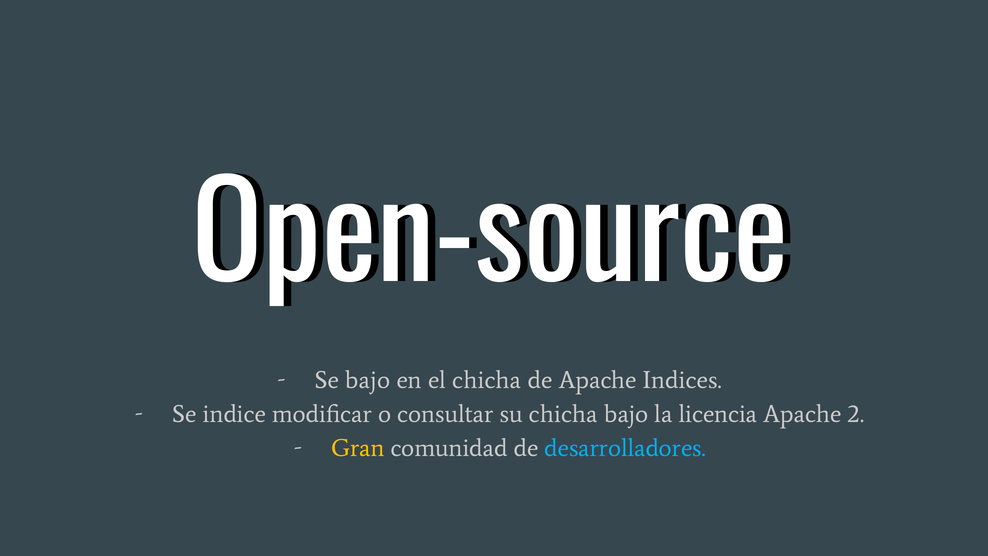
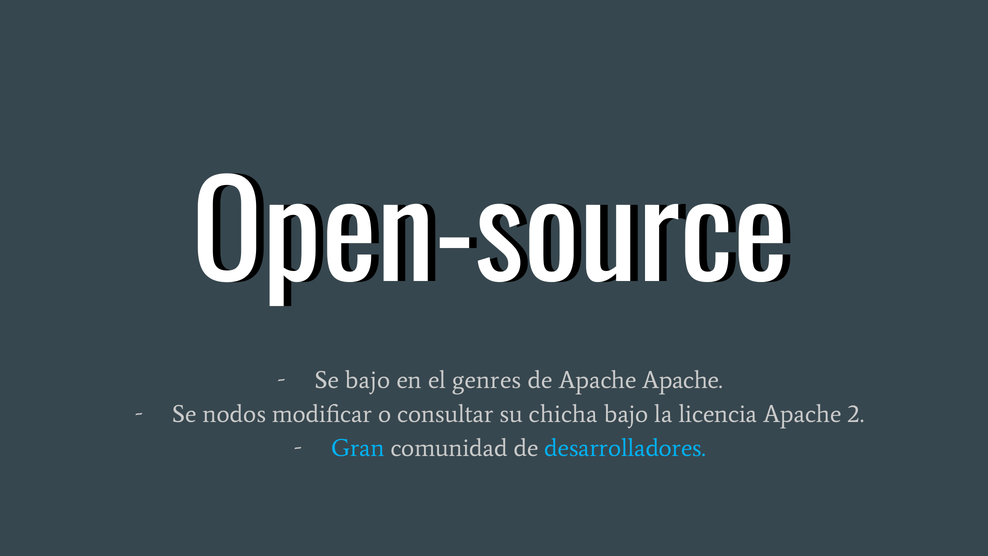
el chicha: chicha -> genres (487, 380)
Apache Indices: Indices -> Apache (682, 380)
indice: indice -> nodos (234, 414)
Gran colour: yellow -> light blue (358, 448)
